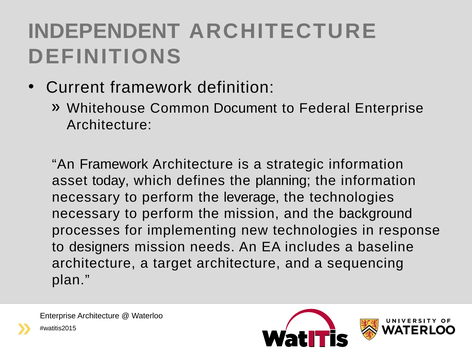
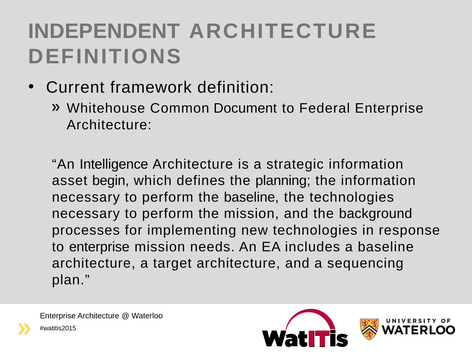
An Framework: Framework -> Intelligence (114, 164)
today: today -> begin (111, 181)
the leverage: leverage -> baseline (251, 197)
to designers: designers -> enterprise (99, 247)
